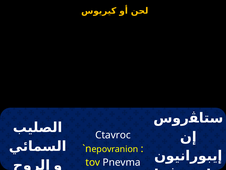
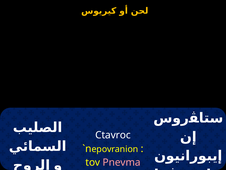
Pnevma colour: white -> pink (122, 162)
